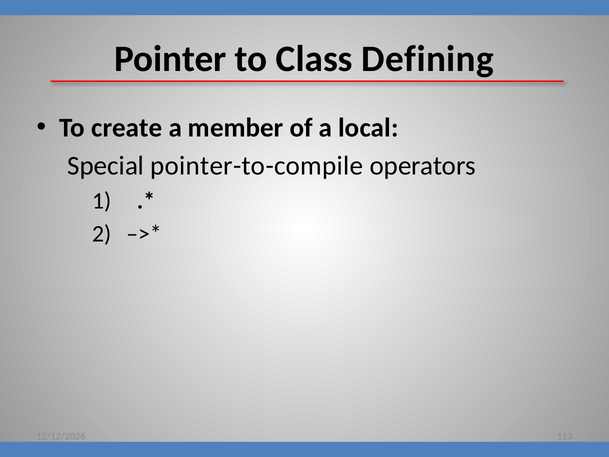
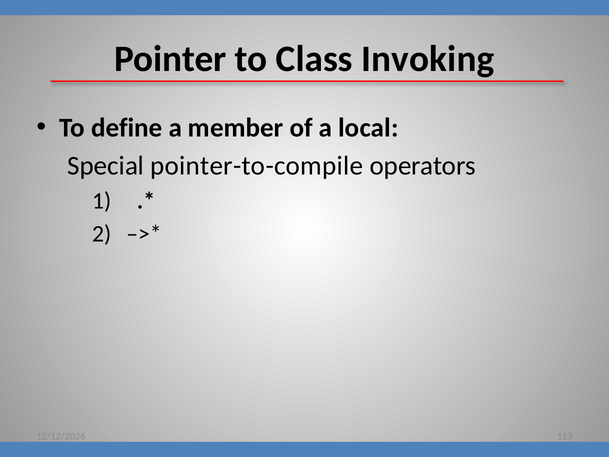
Defining: Defining -> Invoking (428, 59)
create: create -> define (127, 128)
